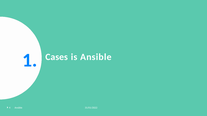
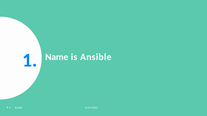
Cases: Cases -> Name (57, 57)
